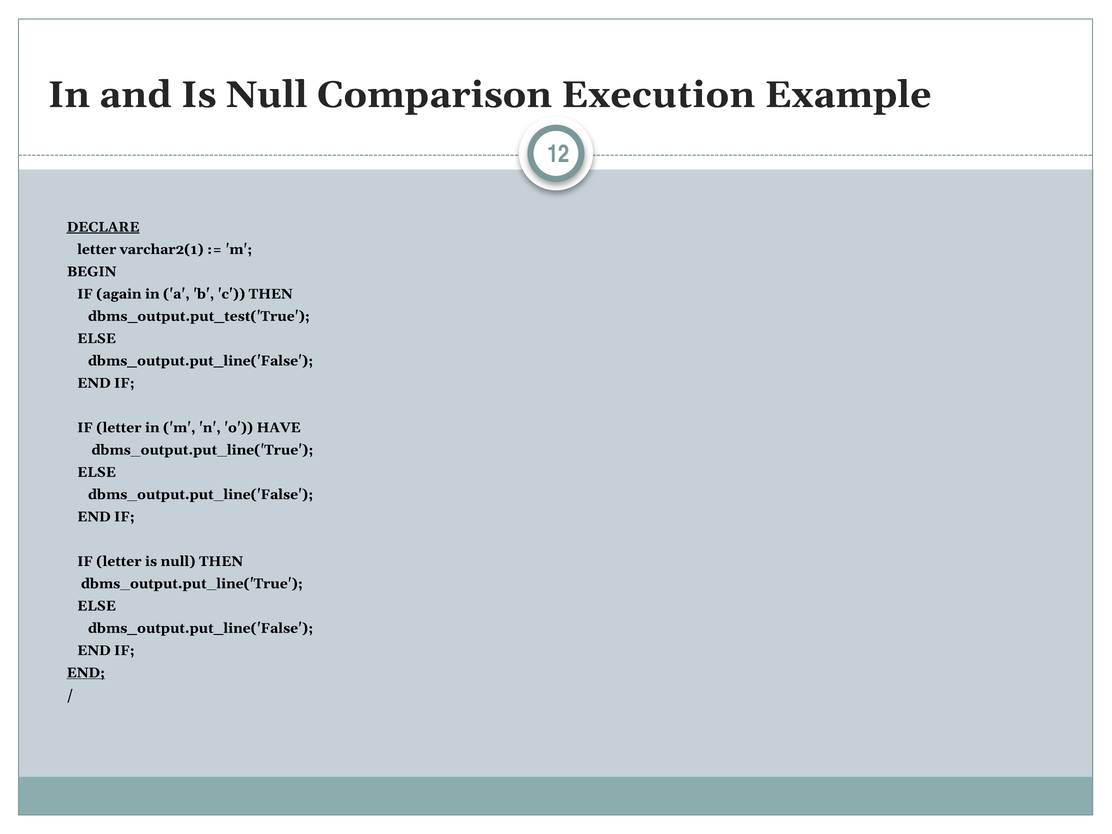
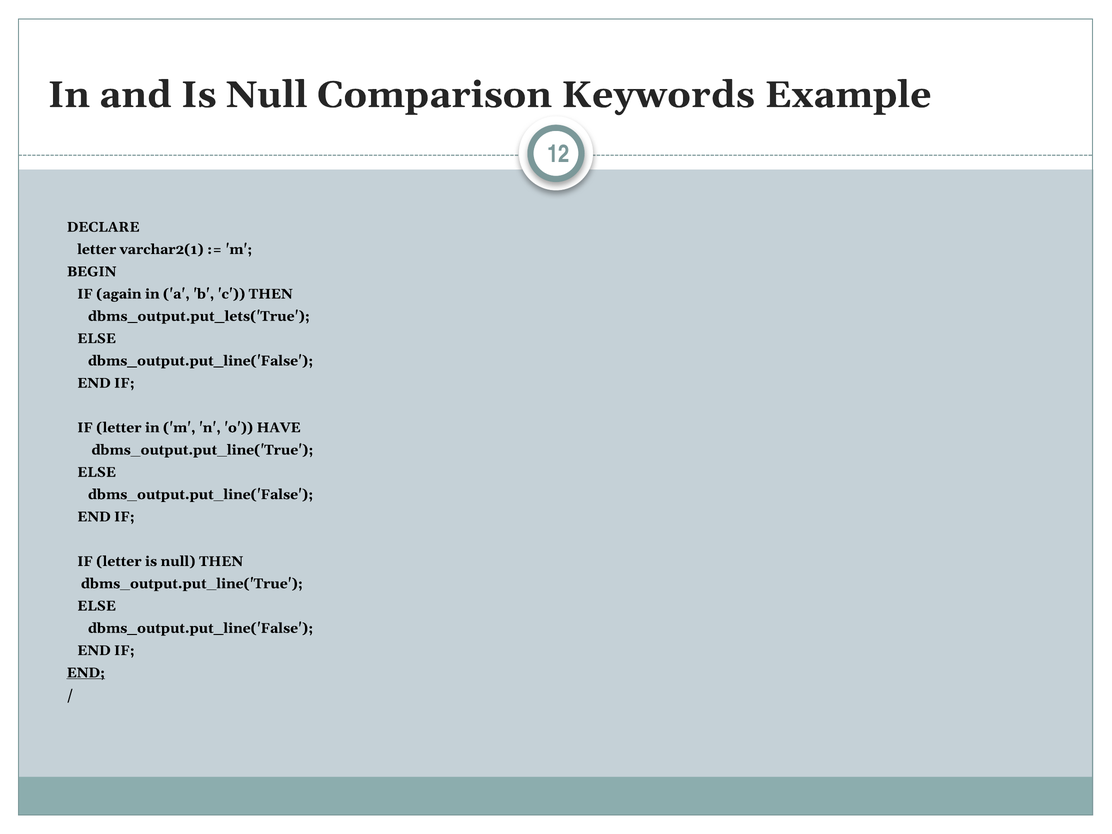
Execution: Execution -> Keywords (658, 95)
DECLARE underline: present -> none (103, 227)
dbms_output.put_test('True: dbms_output.put_test('True -> dbms_output.put_lets('True (199, 316)
